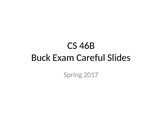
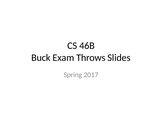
Careful: Careful -> Throws (91, 57)
